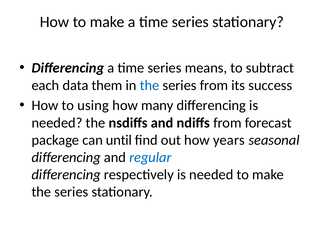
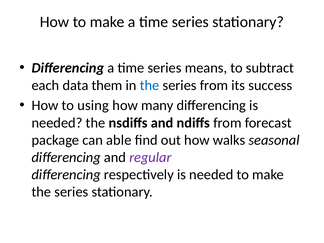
until: until -> able (119, 140)
years: years -> walks (229, 140)
regular colour: blue -> purple (150, 157)
